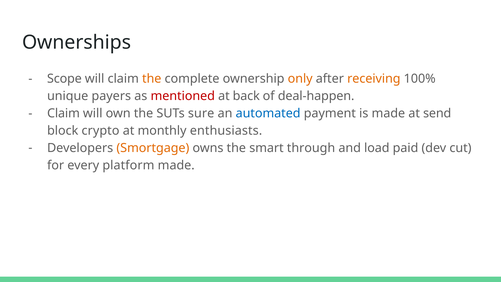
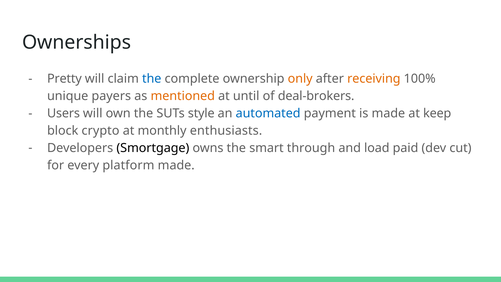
Scope: Scope -> Pretty (64, 79)
the colour: orange -> blue (152, 79)
mentioned colour: red -> orange (183, 96)
back: back -> until (246, 96)
deal-happen: deal-happen -> deal-brokers (316, 96)
Claim: Claim -> Users (63, 113)
sure: sure -> style (201, 113)
send: send -> keep (437, 113)
Smortgage colour: orange -> black (153, 148)
